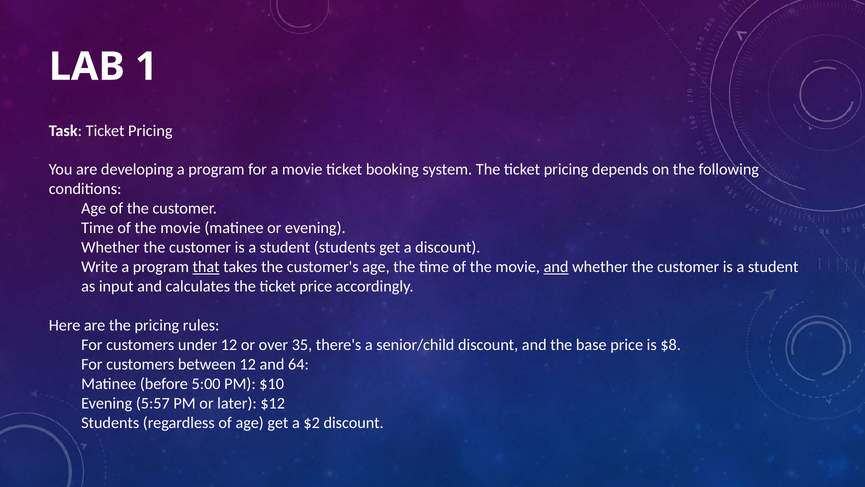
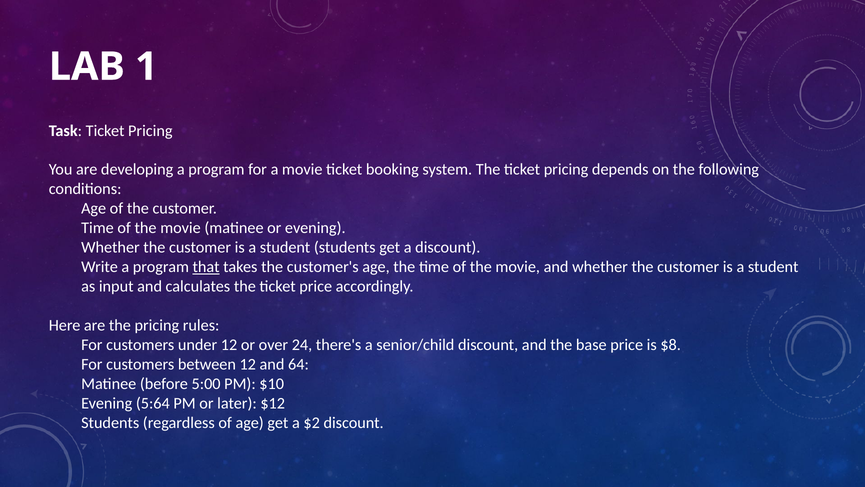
and underline: present -> none (556, 267)
35: 35 -> 24 (302, 345)
5:57: 5:57 -> 5:64 (153, 403)
